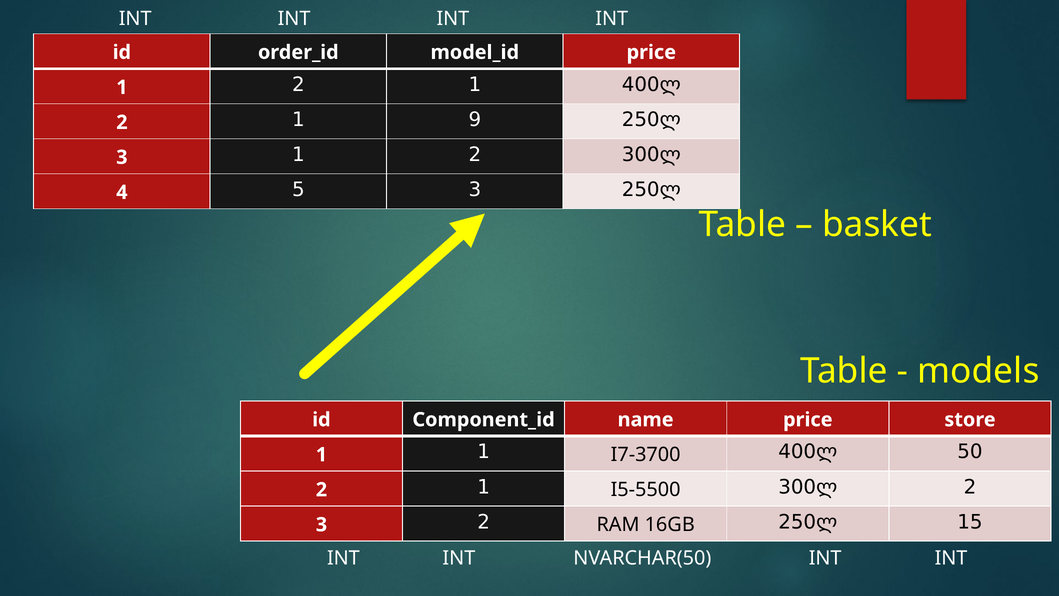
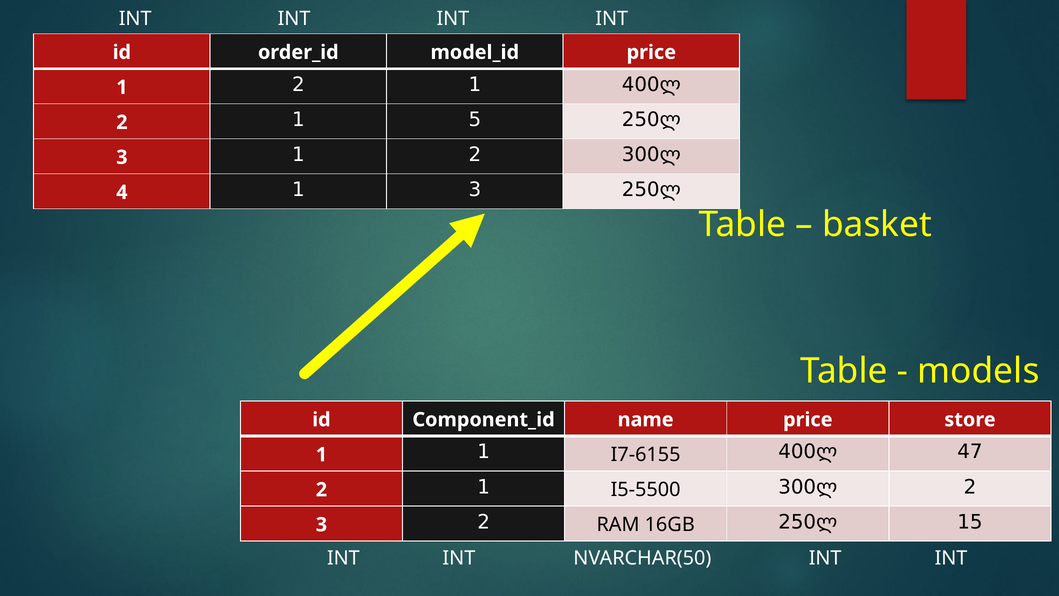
9: 9 -> 5 (475, 119)
4 5: 5 -> 1 (298, 189)
I7-3700: I7-3700 -> I7-6155 (646, 454)
50: 50 -> 47 (970, 452)
